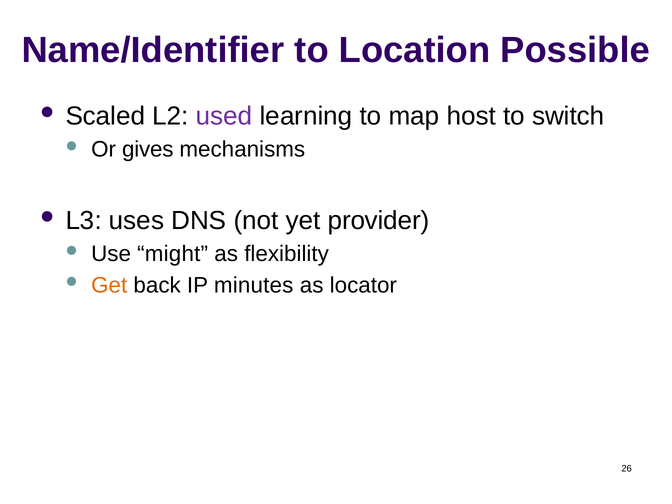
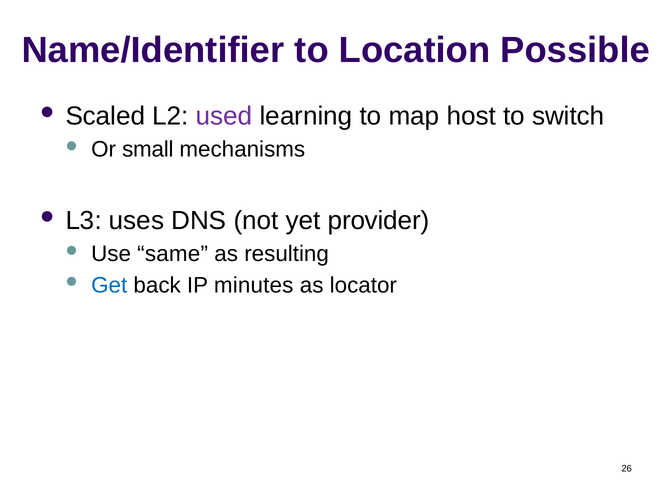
gives: gives -> small (148, 149)
might: might -> same (173, 254)
flexibility: flexibility -> resulting (287, 254)
Get colour: orange -> blue (109, 285)
